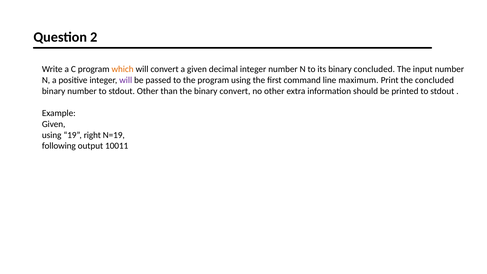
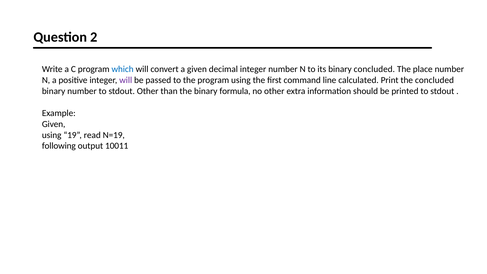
which colour: orange -> blue (123, 69)
input: input -> place (423, 69)
maximum: maximum -> calculated (359, 80)
binary convert: convert -> formula (235, 91)
right: right -> read (92, 135)
